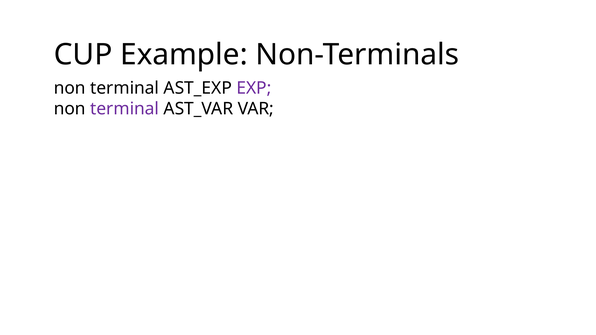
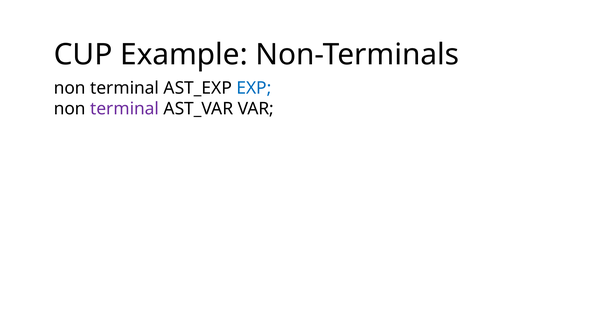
EXP colour: purple -> blue (254, 88)
